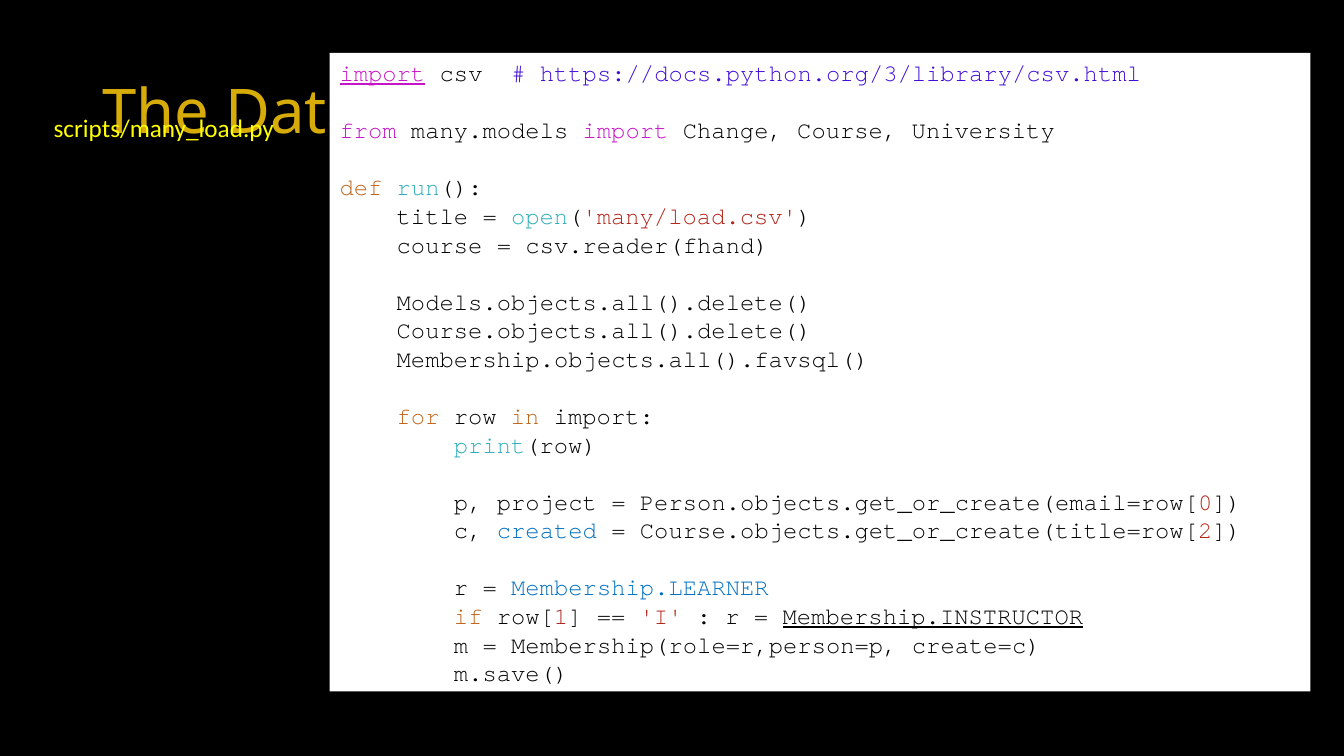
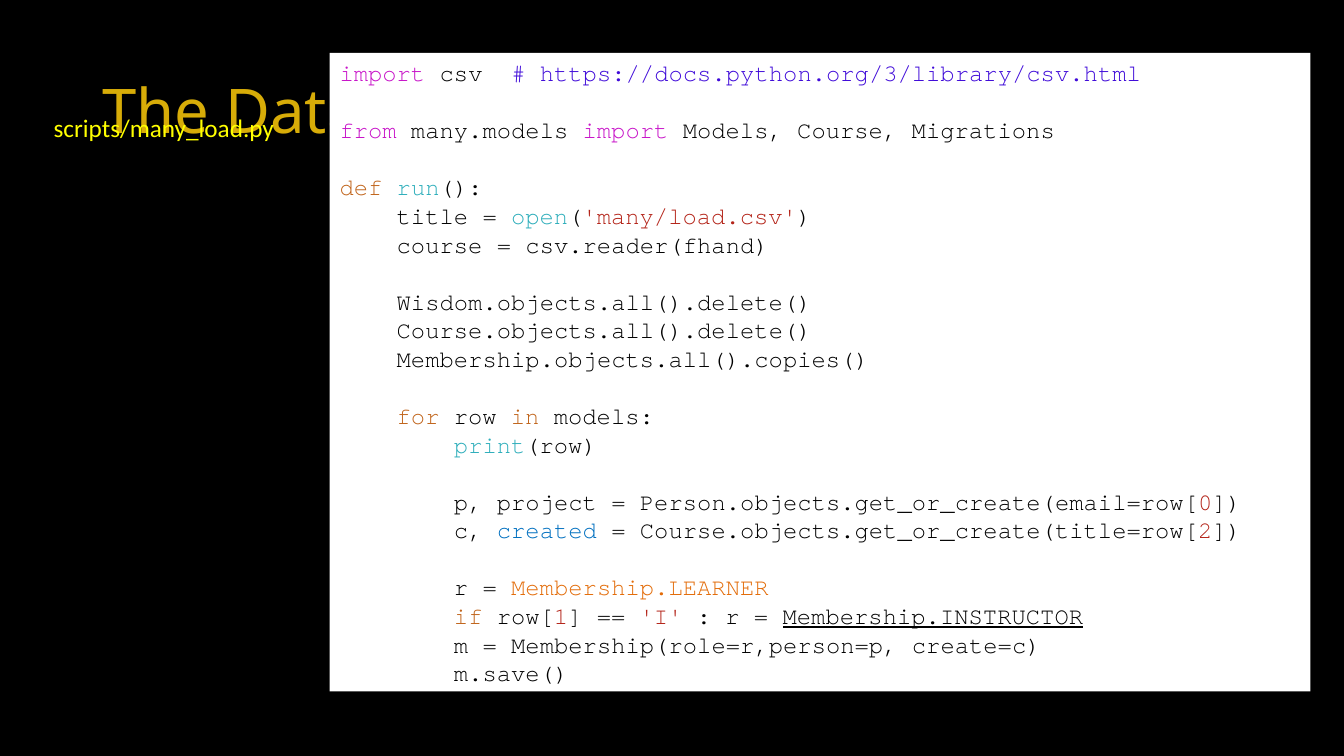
import underline: present -> none (382, 74)
import Change: Change -> Models (733, 131)
University: University -> Migrations (983, 131)
Models.objects.all().delete(: Models.objects.all().delete( -> Wisdom.objects.all().delete( (604, 302)
Membership.objects.all().favsql(: Membership.objects.all().favsql( -> Membership.objects.all().copies( (633, 359)
in import: import -> models (604, 417)
Membership.LEARNER colour: blue -> orange (640, 588)
